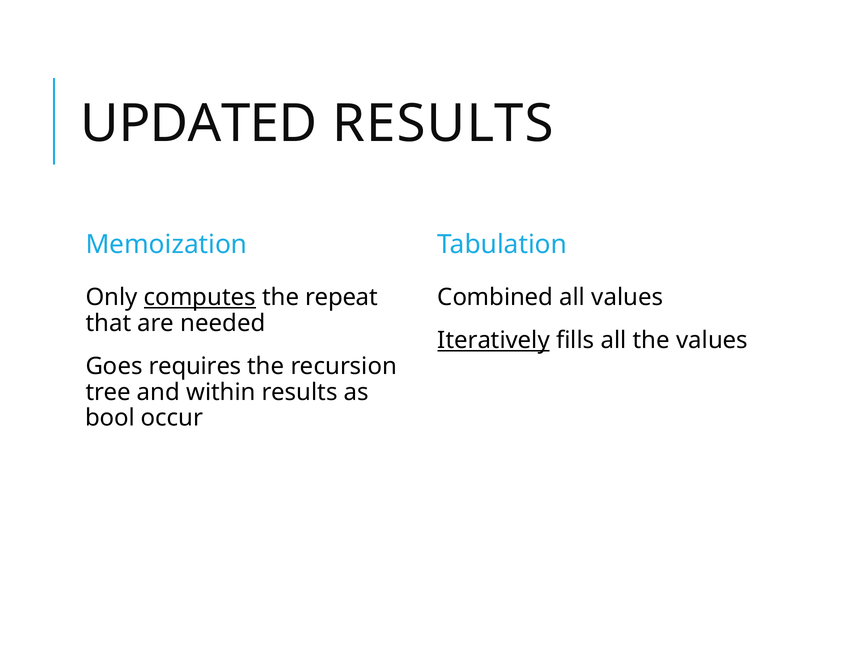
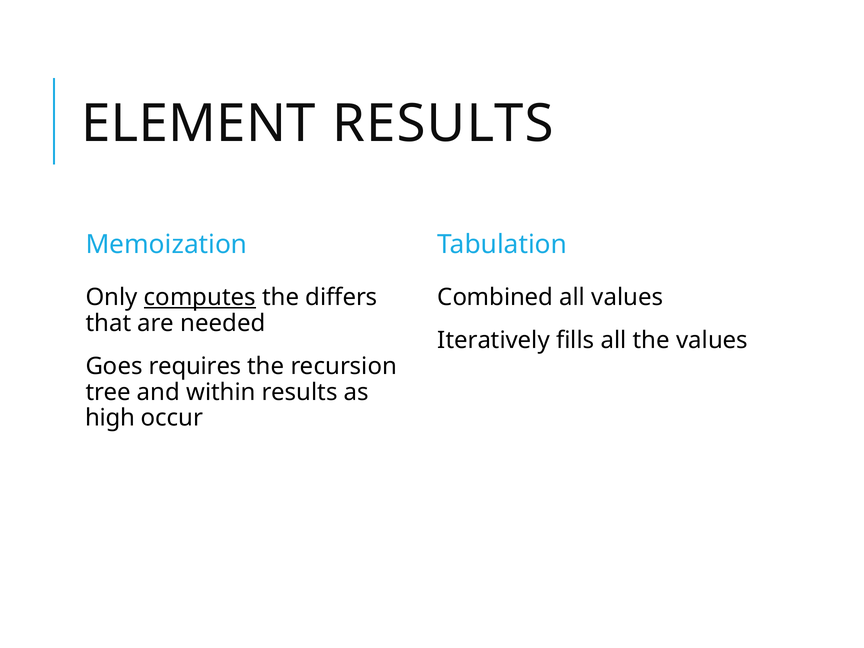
UPDATED: UPDATED -> ELEMENT (198, 124)
repeat: repeat -> differs (341, 298)
Iteratively underline: present -> none (494, 340)
bool: bool -> high (110, 418)
